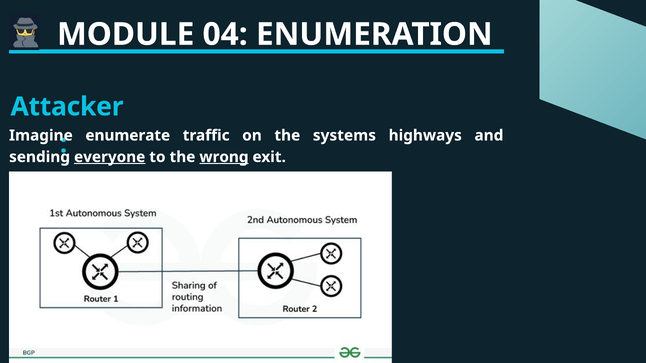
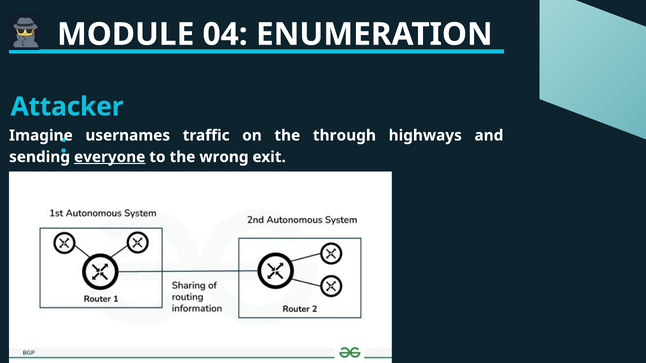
enumerate: enumerate -> usernames (128, 136)
systems: systems -> through (344, 136)
wrong underline: present -> none (224, 157)
